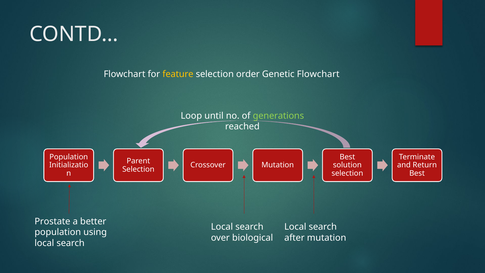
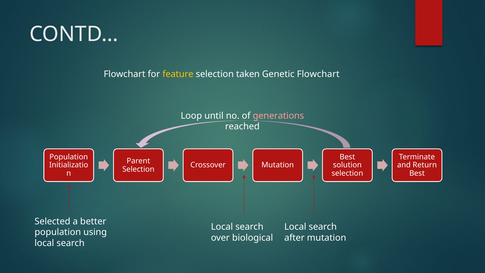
order: order -> taken (248, 74)
generations colour: light green -> pink (278, 116)
Prostate: Prostate -> Selected (52, 221)
